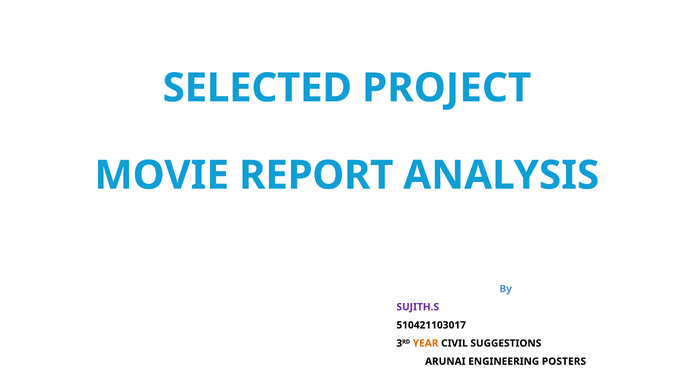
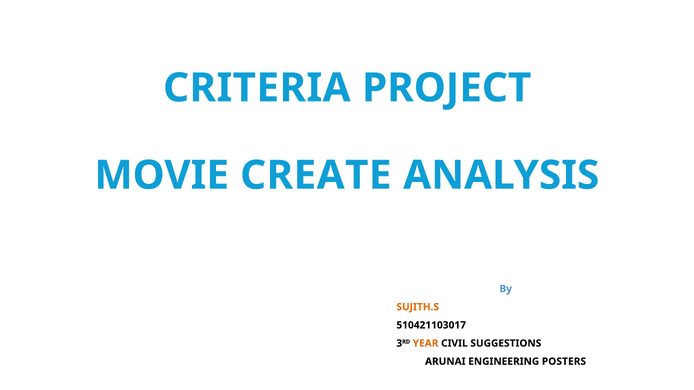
SELECTED: SELECTED -> CRITERIA (257, 88)
REPORT: REPORT -> CREATE (316, 176)
SUJITH.S colour: purple -> orange (418, 307)
